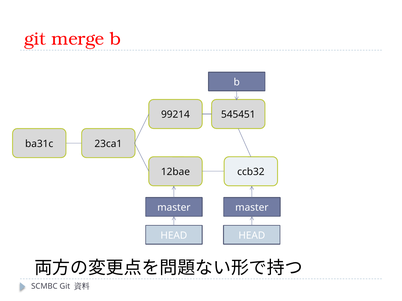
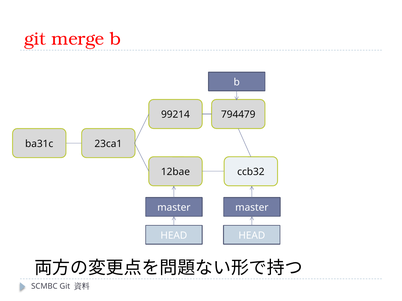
545451: 545451 -> 794479 (238, 115)
